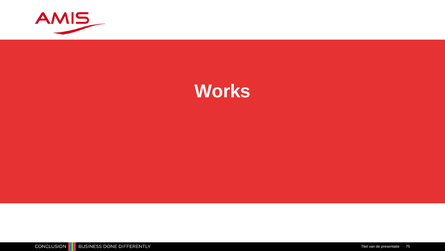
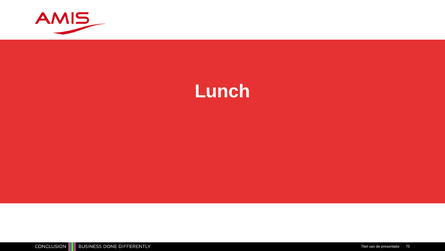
Works: Works -> Lunch (222, 91)
